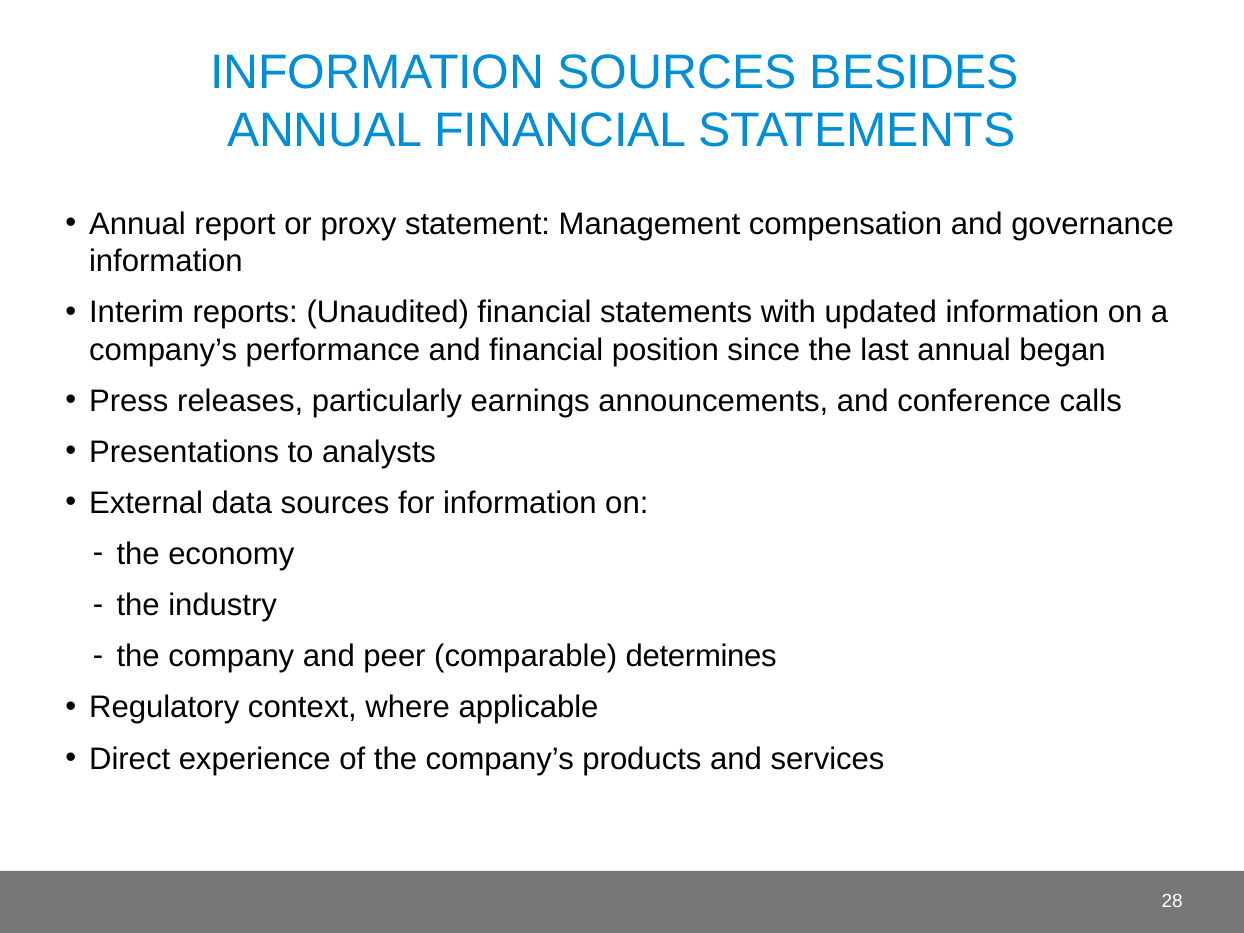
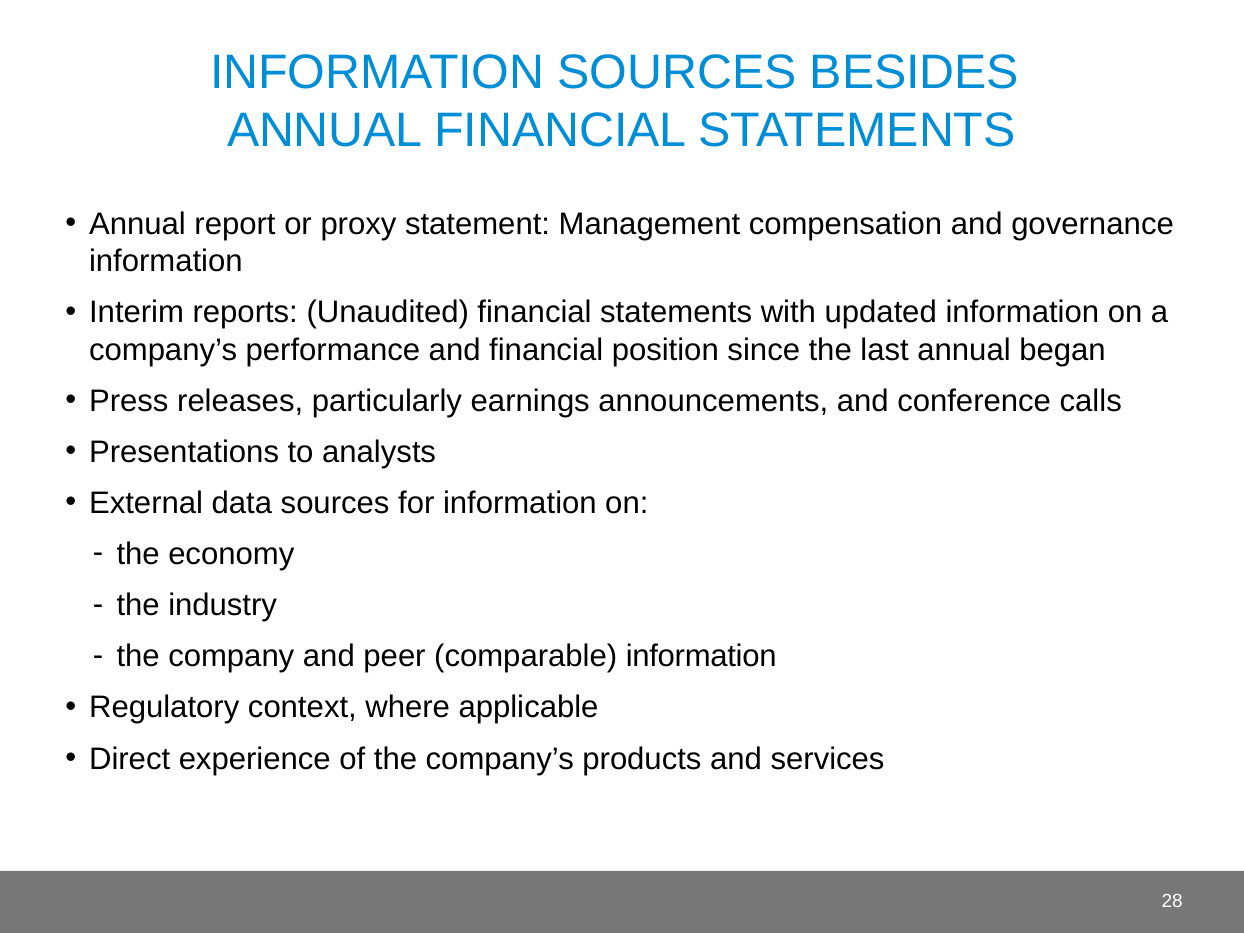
comparable determines: determines -> information (701, 657)
